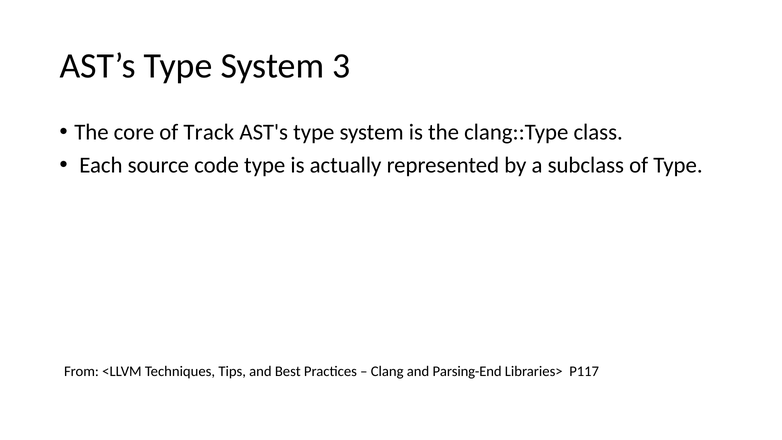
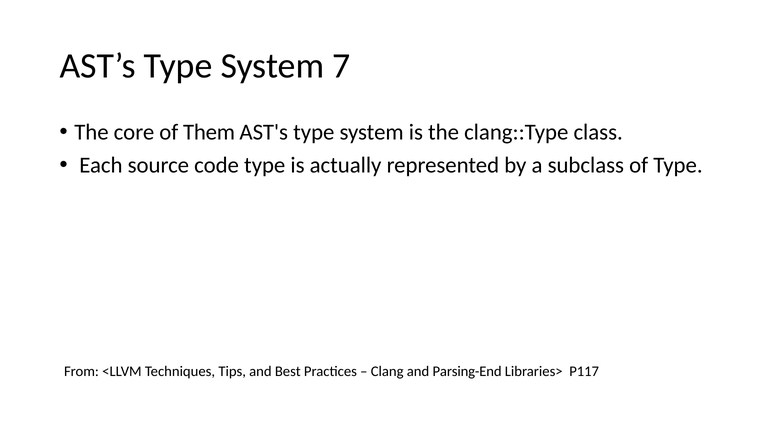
3: 3 -> 7 (341, 66)
Track: Track -> Them (209, 132)
